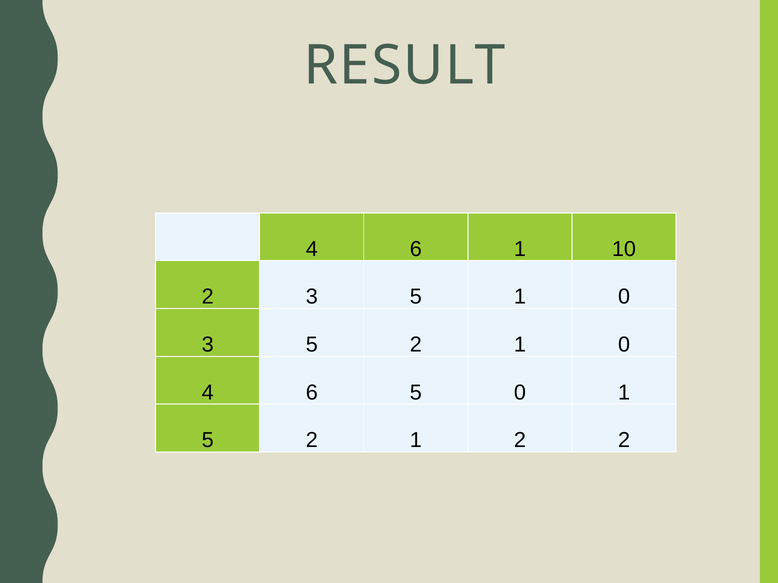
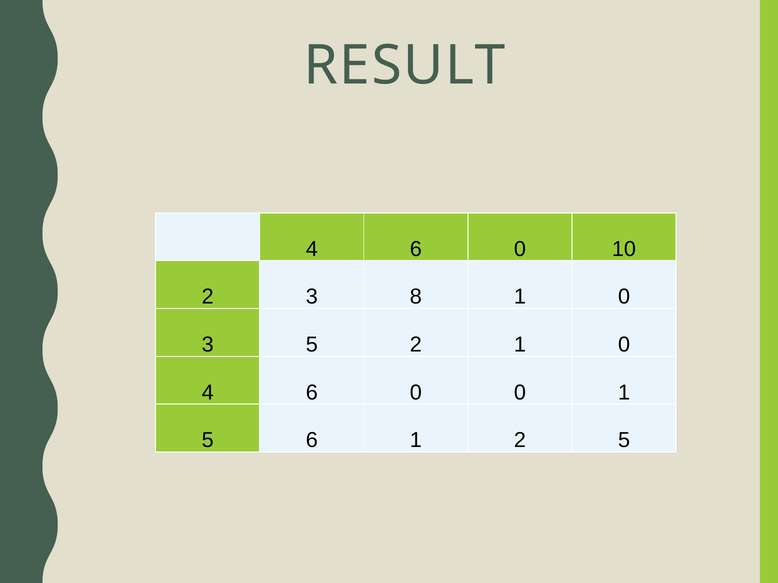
1: 1 -> 0 (520, 249)
2 3 5: 5 -> 8 (416, 297)
5: 5 -> 0 (416, 393)
2: 2 -> 6 (312, 441)
2 2: 2 -> 5 (624, 441)
